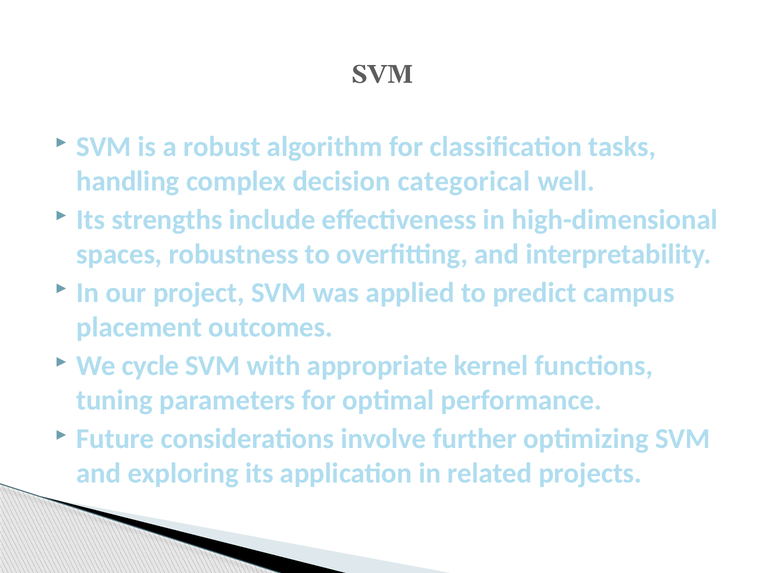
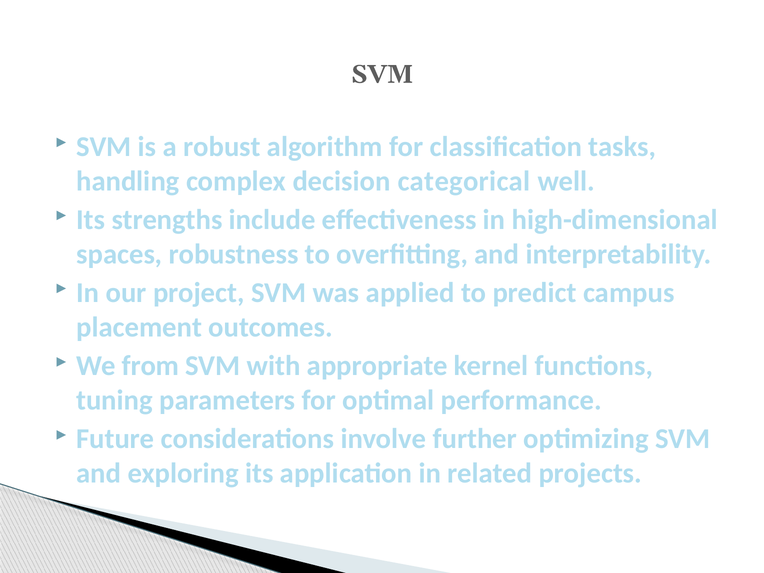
cycle: cycle -> from (150, 366)
